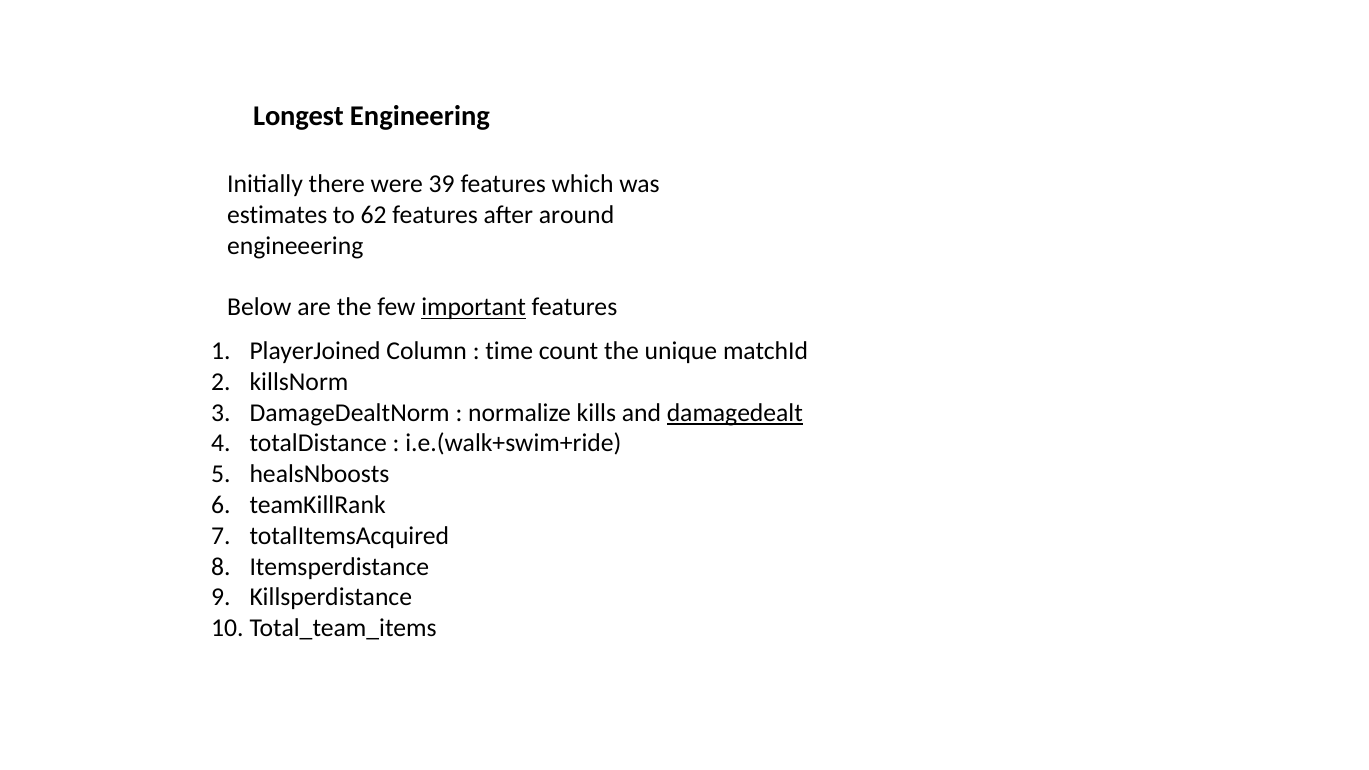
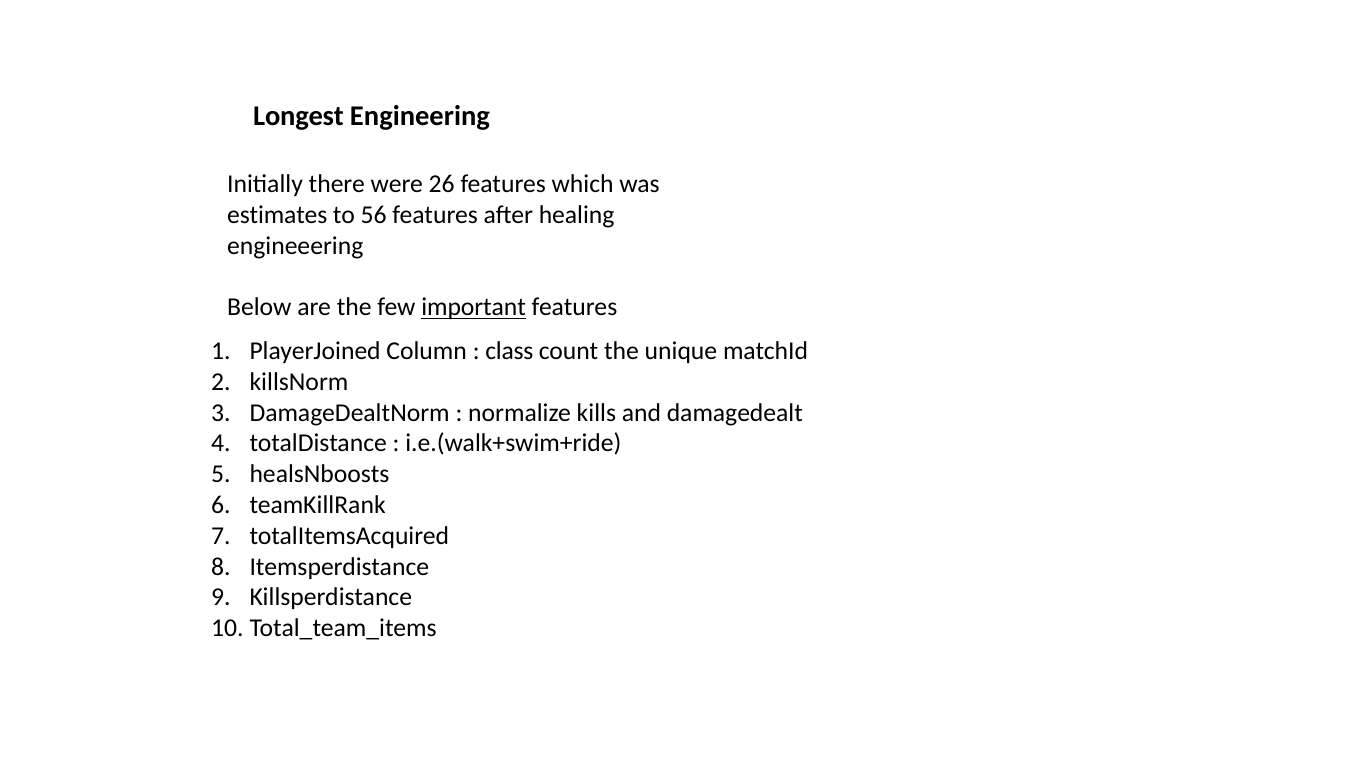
39: 39 -> 26 (442, 184)
62: 62 -> 56 (374, 215)
around: around -> healing (577, 215)
time: time -> class (509, 351)
damagedealt underline: present -> none (735, 413)
